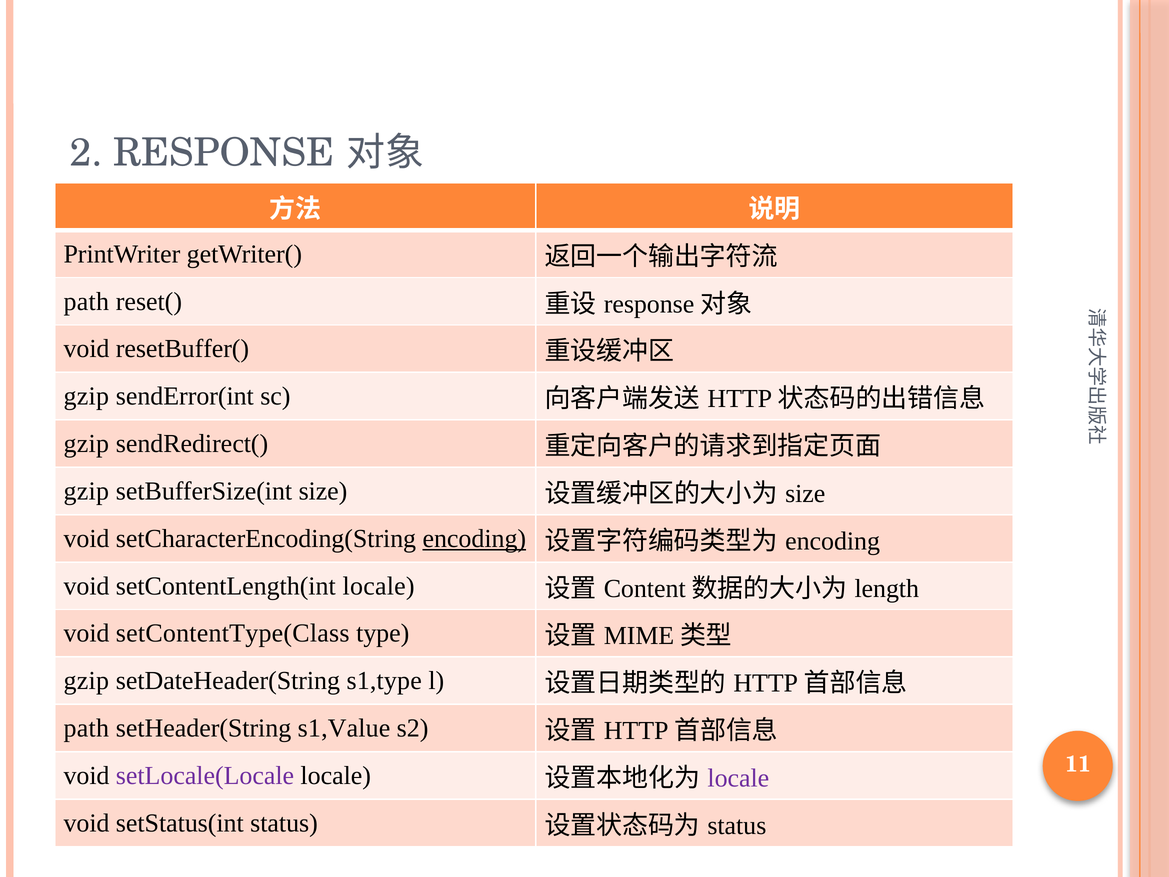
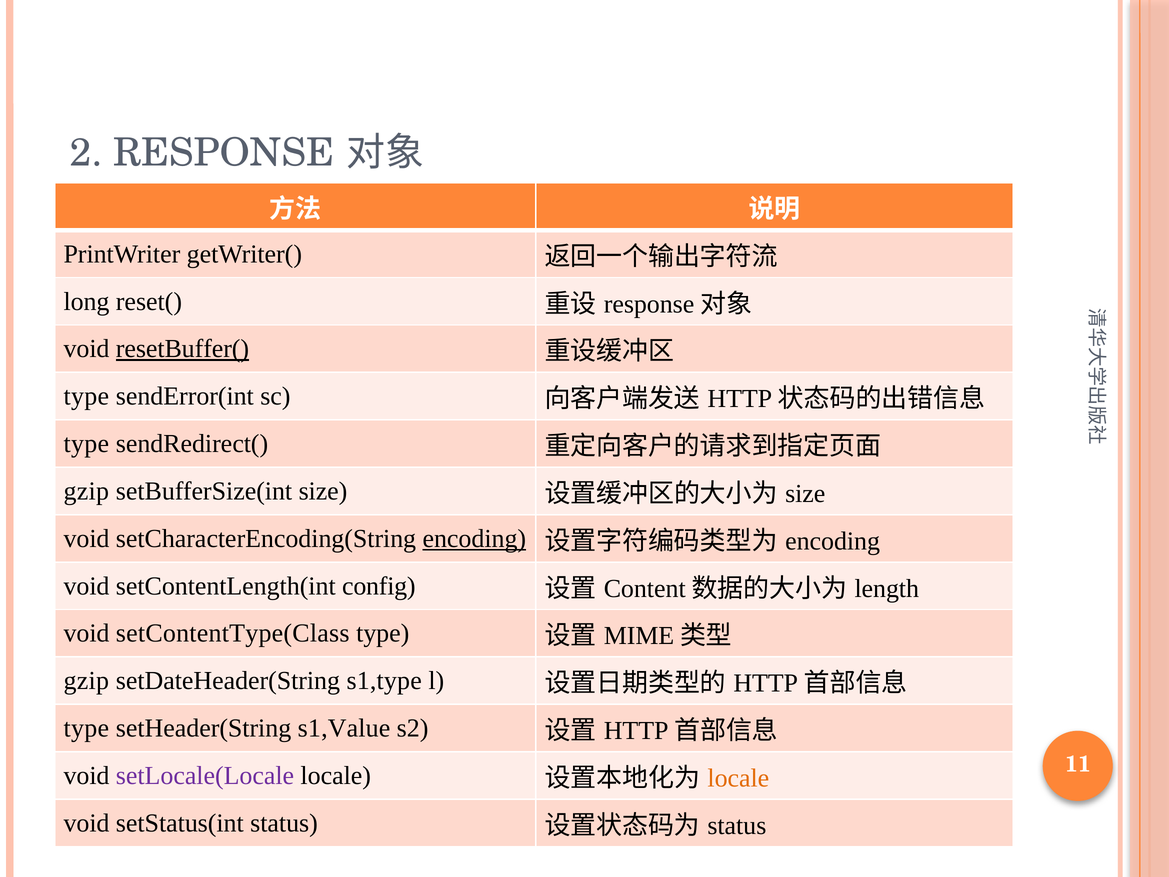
path: path -> long (87, 301)
resetBuffer( underline: none -> present (182, 349)
gzip: gzip -> type (86, 396)
gzip: gzip -> type (86, 444)
setContentLength(int locale: locale -> config (379, 586)
path: path -> type (86, 728)
locale colour: purple -> orange (738, 778)
